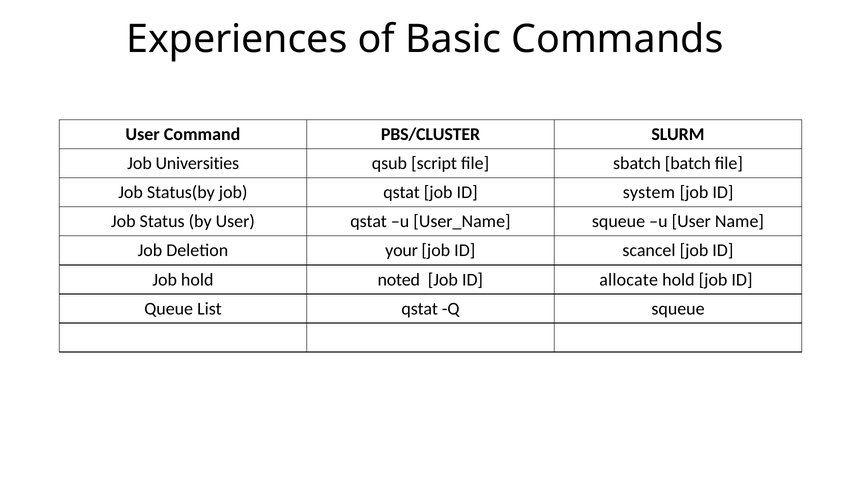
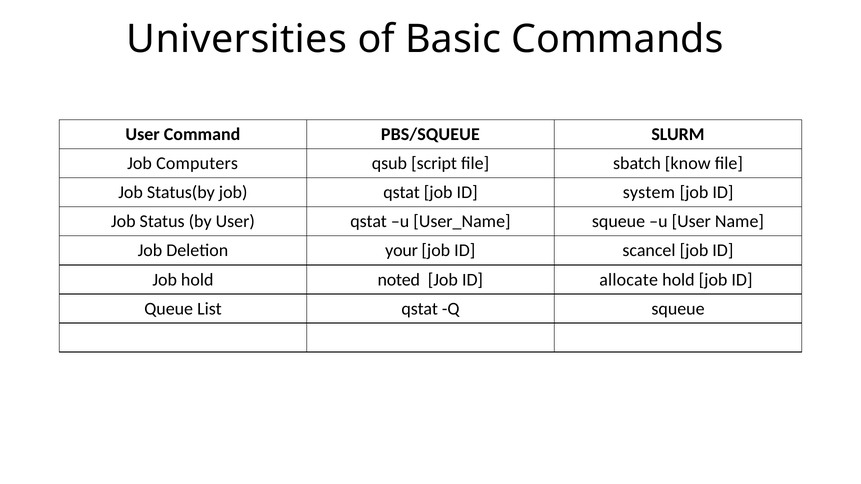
Experiences: Experiences -> Universities (237, 39)
PBS/CLUSTER: PBS/CLUSTER -> PBS/SQUEUE (430, 134)
Universities: Universities -> Computers (197, 164)
batch: batch -> know (688, 164)
